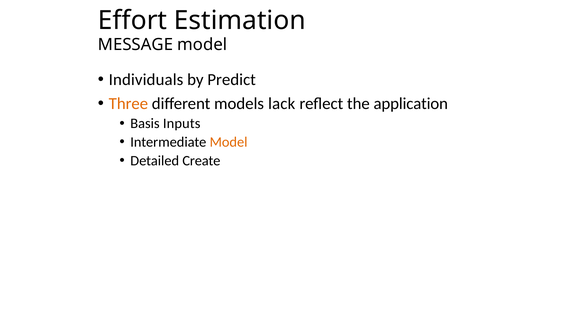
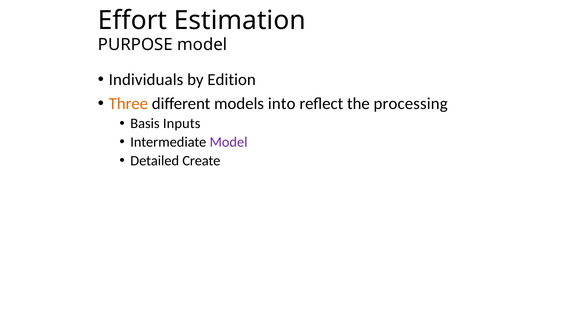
MESSAGE: MESSAGE -> PURPOSE (135, 45)
Predict: Predict -> Edition (232, 80)
lack: lack -> into (282, 104)
application: application -> processing (411, 104)
Model colour: orange -> purple (229, 142)
